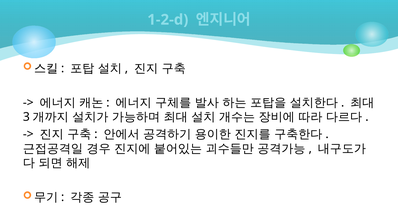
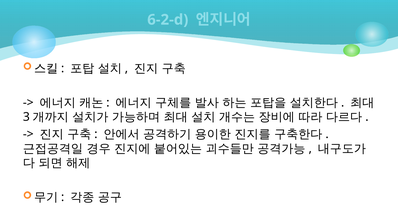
1-2-d: 1-2-d -> 6-2-d (168, 20)
